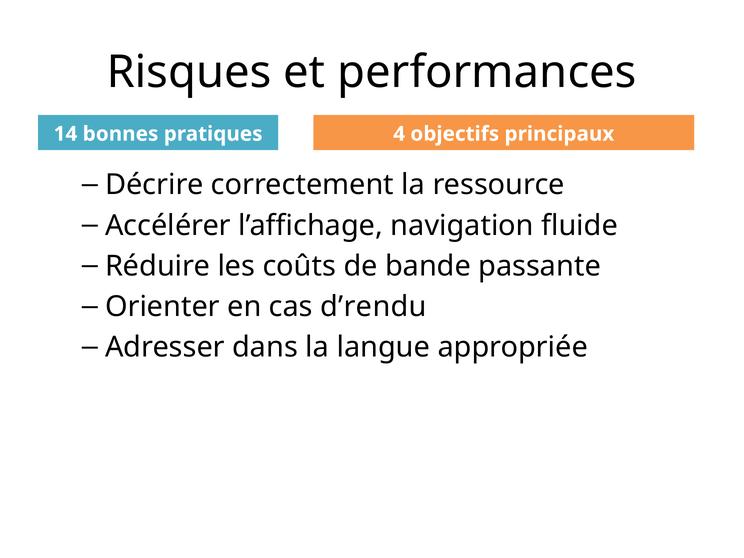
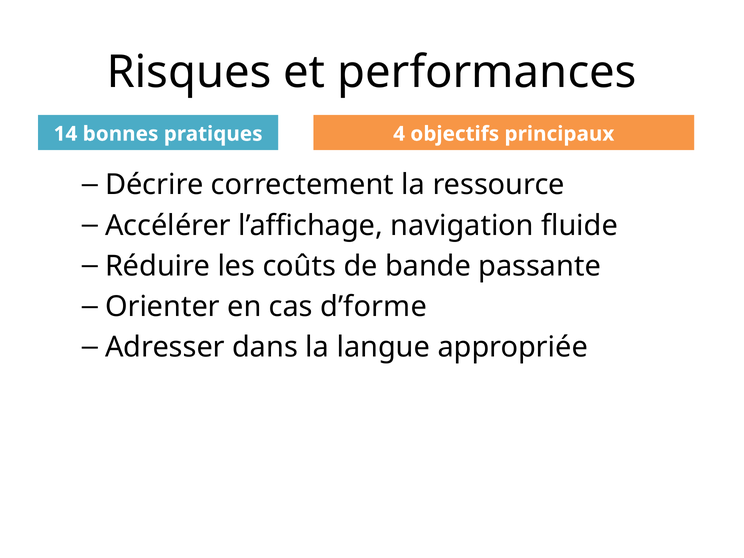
d’rendu: d’rendu -> d’forme (374, 307)
